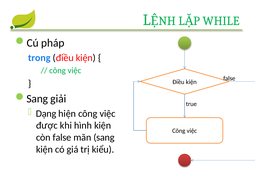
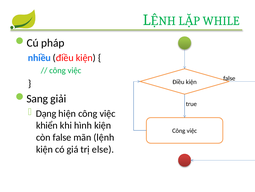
trong: trong -> nhiều (39, 58)
được: được -> khiển (47, 125)
mãn sang: sang -> lệnh (104, 137)
kiểu: kiểu -> else (103, 149)
